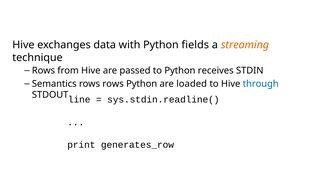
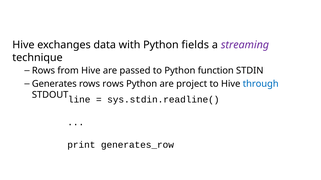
streaming colour: orange -> purple (245, 45)
receives: receives -> function (216, 71)
Semantics: Semantics -> Generates (54, 84)
loaded: loaded -> project (192, 84)
